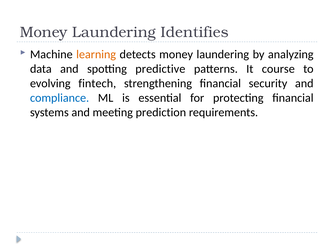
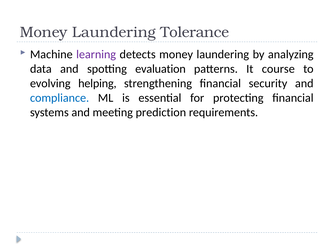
Identifies: Identifies -> Tolerance (195, 32)
learning colour: orange -> purple (96, 54)
predictive: predictive -> evaluation (160, 69)
fintech: fintech -> helping (97, 83)
